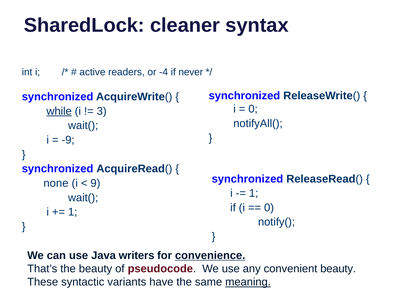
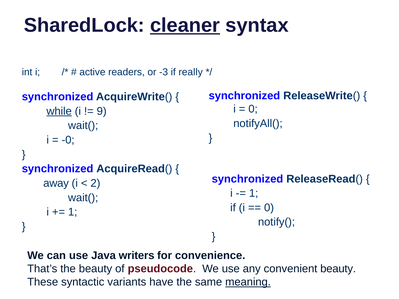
cleaner underline: none -> present (185, 25)
-4: -4 -> -3 (164, 72)
never: never -> really (191, 72)
3: 3 -> 9 (102, 111)
-9: -9 -> -0 (68, 140)
none: none -> away (56, 183)
9: 9 -> 2 (95, 183)
convenience underline: present -> none (210, 256)
